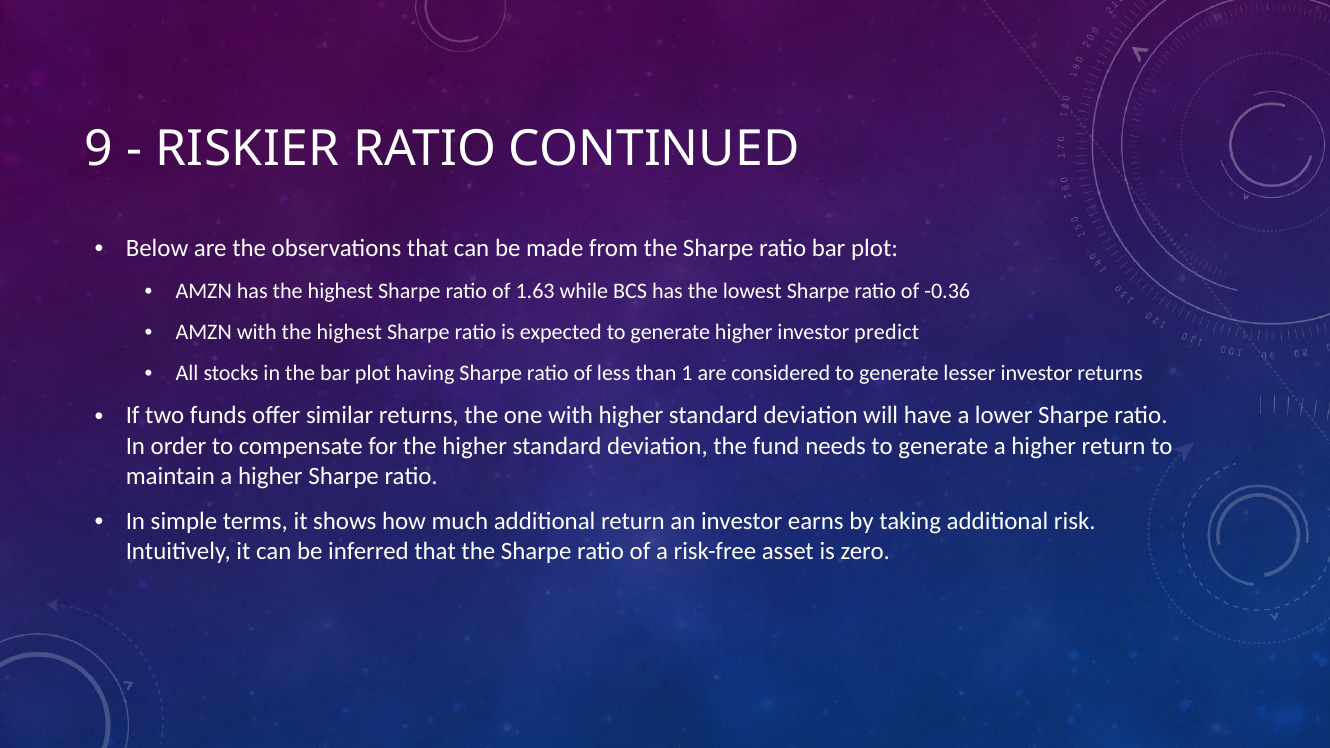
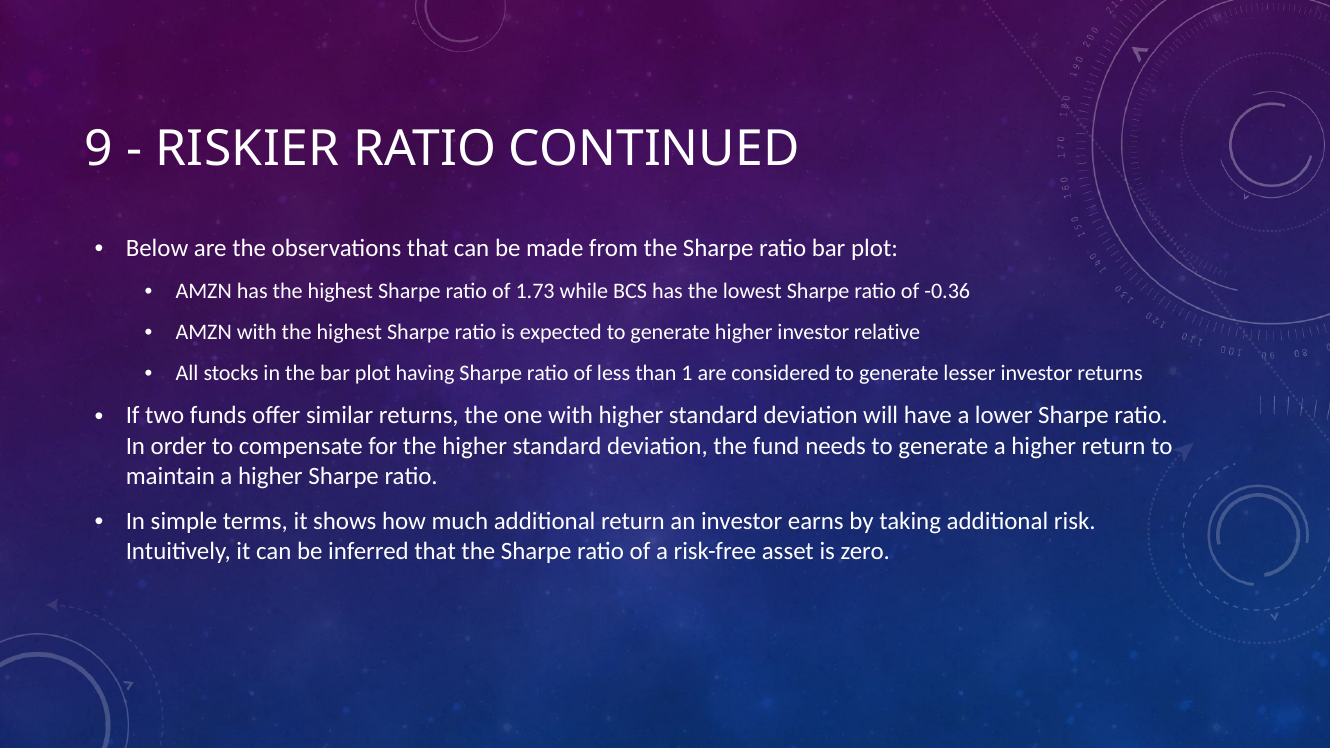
1.63: 1.63 -> 1.73 (535, 291)
predict: predict -> relative (887, 332)
